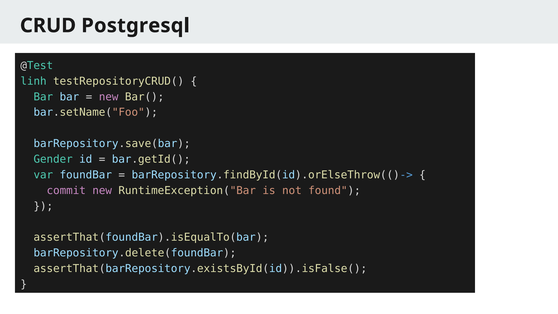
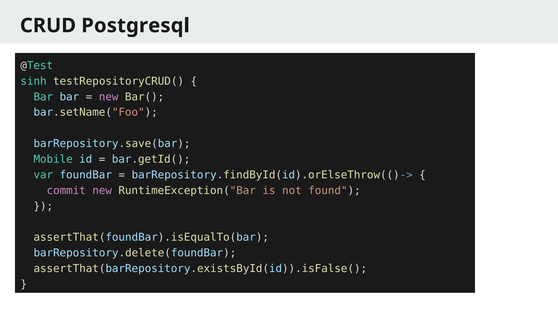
linh: linh -> sinh (34, 81)
Gender: Gender -> Mobile (53, 159)
